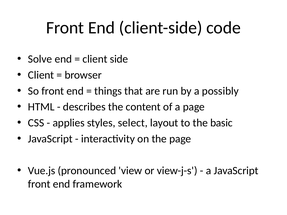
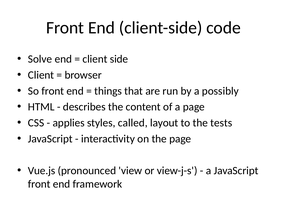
select: select -> called (133, 123)
basic: basic -> tests (221, 123)
